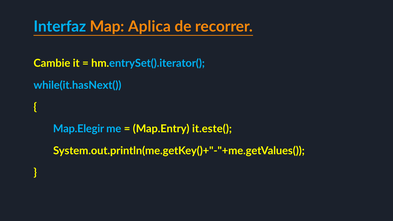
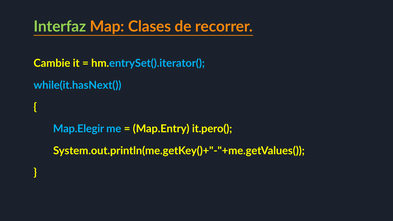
Interfaz colour: light blue -> light green (60, 27)
Aplica: Aplica -> Clases (150, 27)
it.este(: it.este( -> it.pero( (212, 129)
